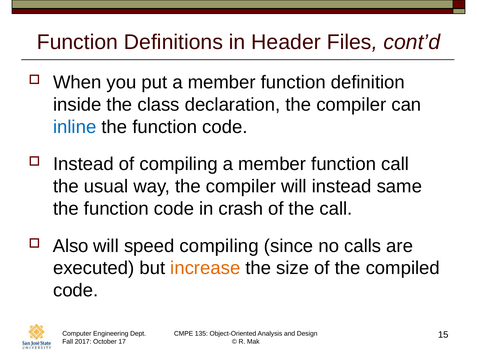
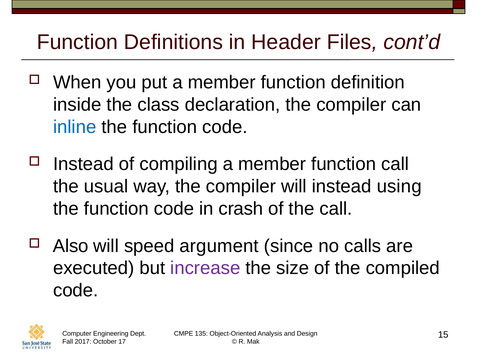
same: same -> using (399, 186)
speed compiling: compiling -> argument (219, 246)
increase colour: orange -> purple (205, 268)
